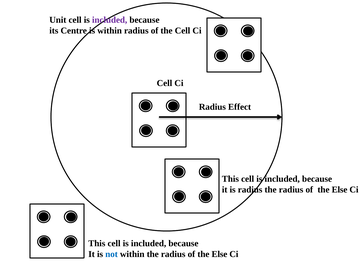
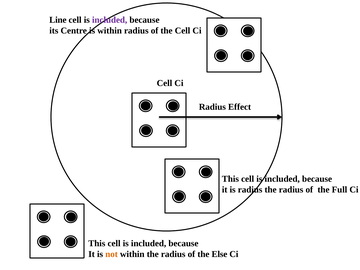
Unit: Unit -> Line (58, 20)
Else: Else -> Full (339, 190)
not colour: blue -> orange (112, 254)
